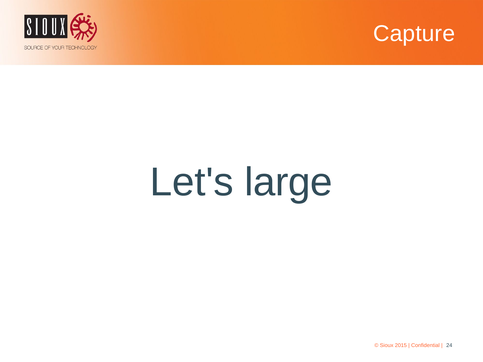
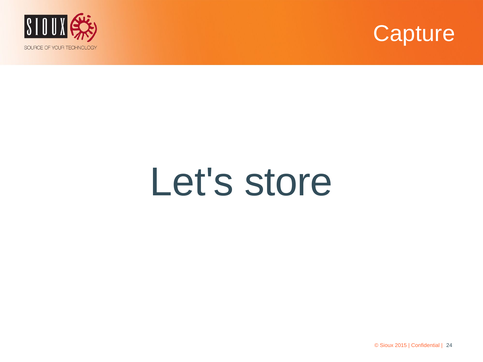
large: large -> store (288, 182)
